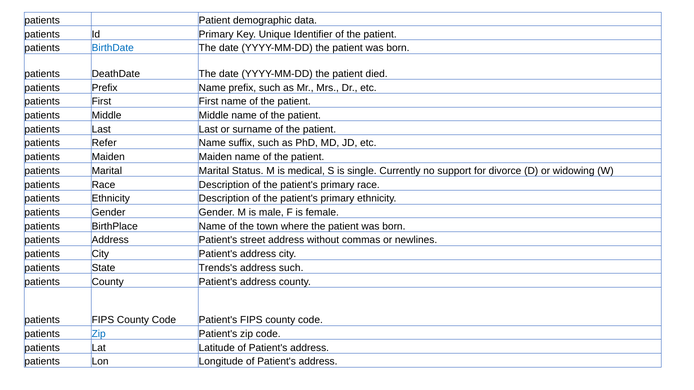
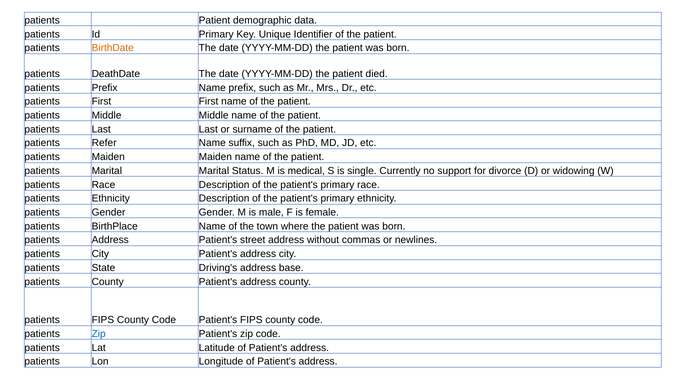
BirthDate colour: blue -> orange (113, 48)
Trends's: Trends's -> Driving's (218, 268)
address such: such -> base (291, 268)
